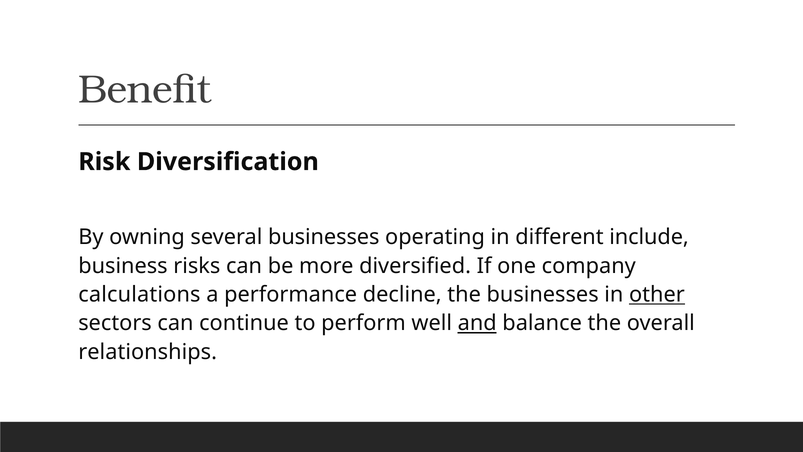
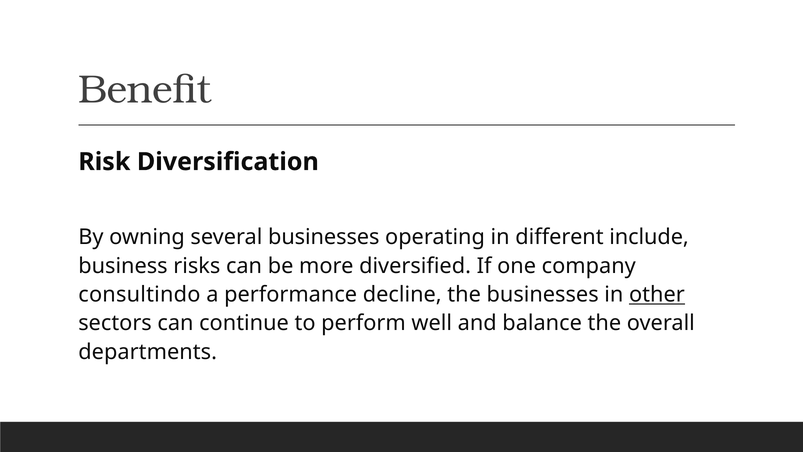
calculations: calculations -> consultindo (139, 294)
and underline: present -> none (477, 323)
relationships: relationships -> departments (148, 352)
